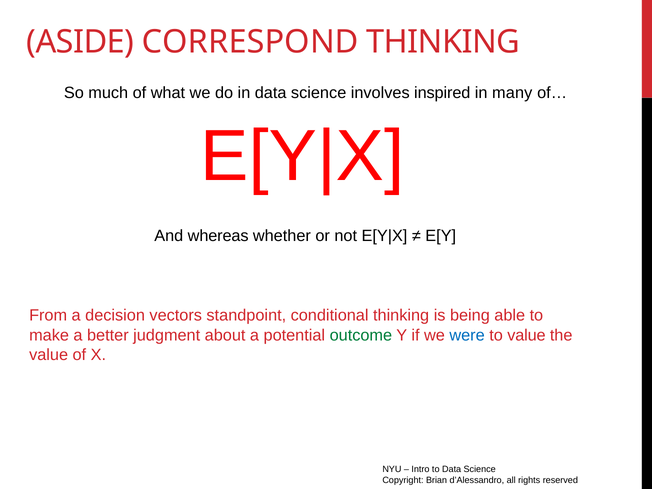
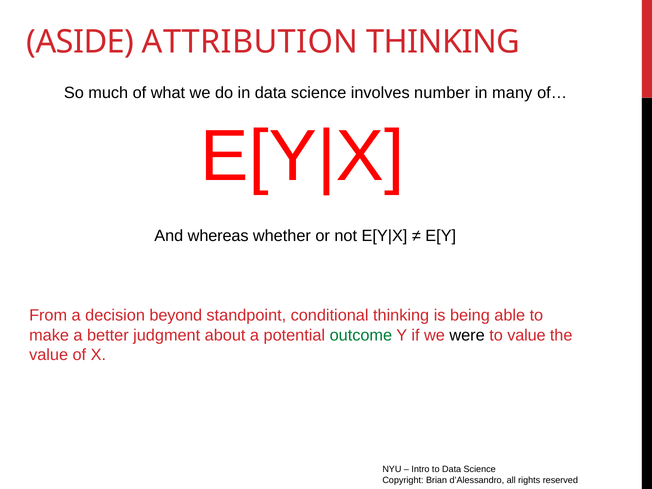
CORRESPOND: CORRESPOND -> ATTRIBUTION (250, 42)
inspired: inspired -> number (442, 93)
vectors: vectors -> beyond (176, 316)
were colour: blue -> black (467, 335)
